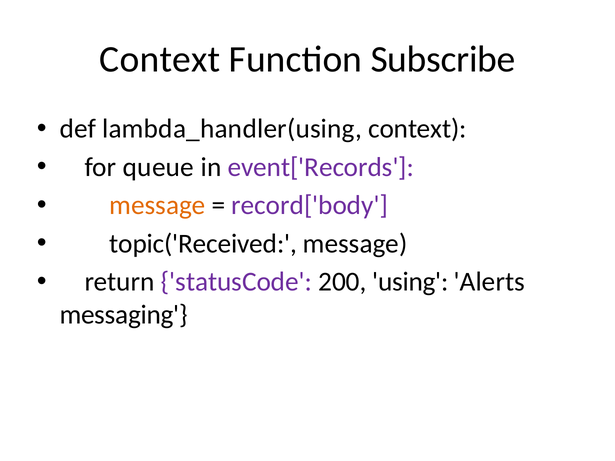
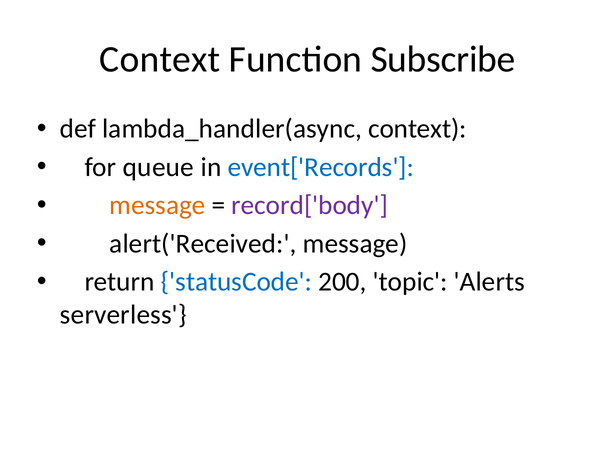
lambda_handler(using: lambda_handler(using -> lambda_handler(async (232, 129)
event['Records colour: purple -> blue (321, 167)
topic('Received: topic('Received -> alert('Received (203, 244)
statusCode colour: purple -> blue (236, 282)
using: using -> topic (410, 282)
messaging: messaging -> serverless (123, 315)
